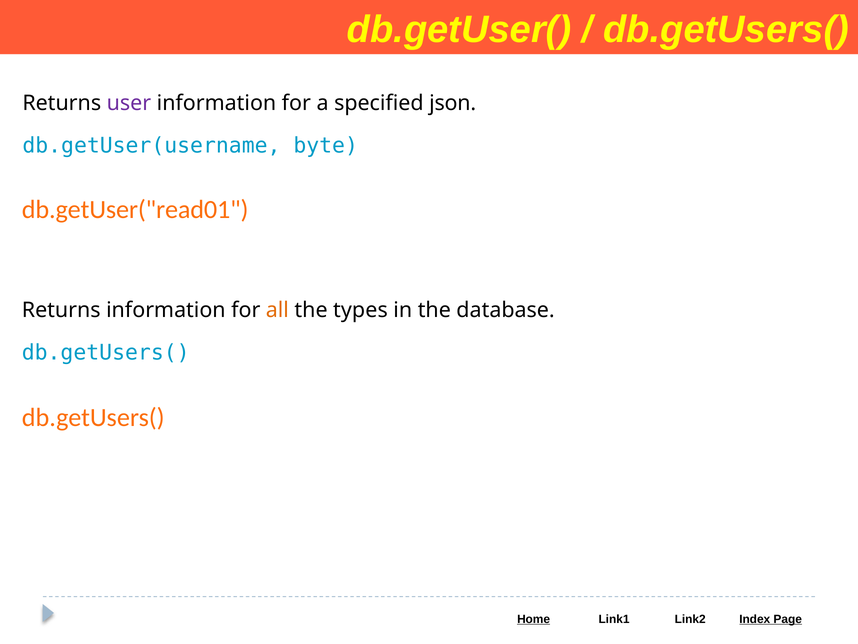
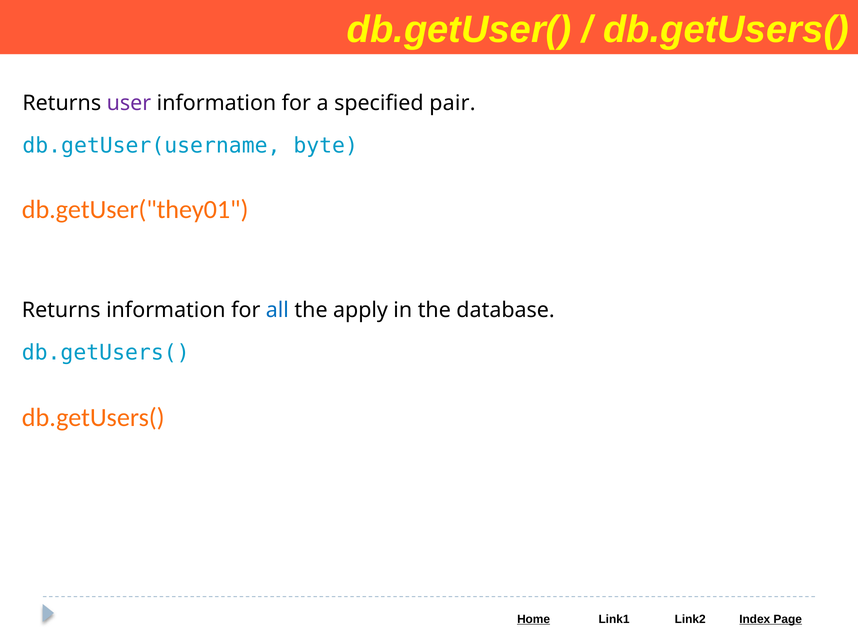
json: json -> pair (452, 103)
db.getUser("read01: db.getUser("read01 -> db.getUser("they01 (135, 209)
all colour: orange -> blue (277, 310)
types: types -> apply (360, 310)
